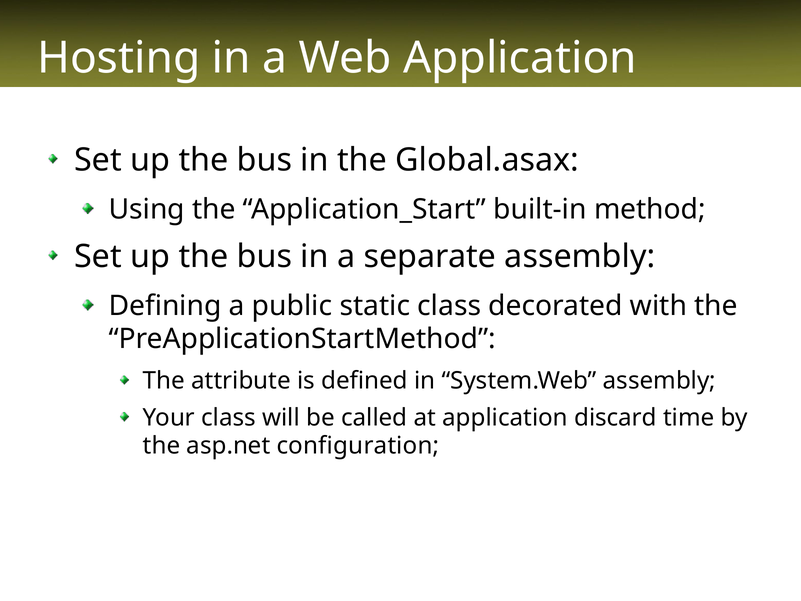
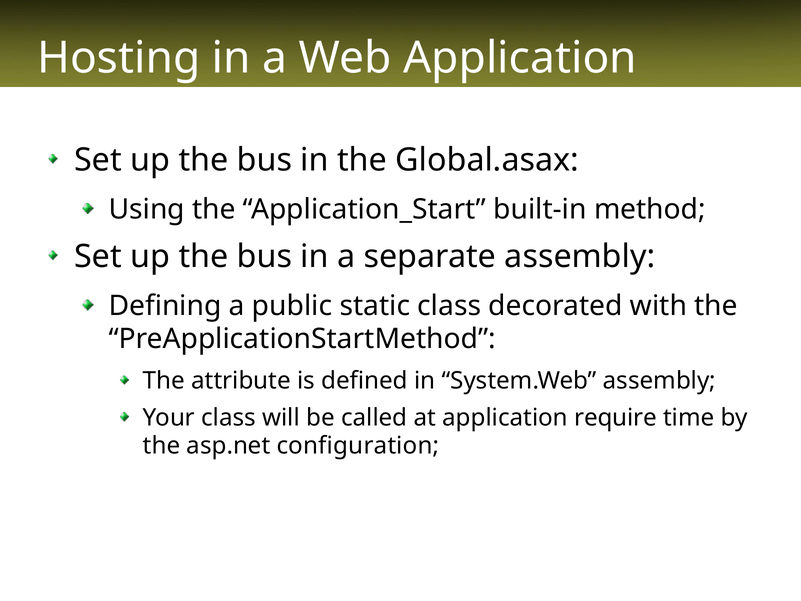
discard: discard -> require (616, 417)
